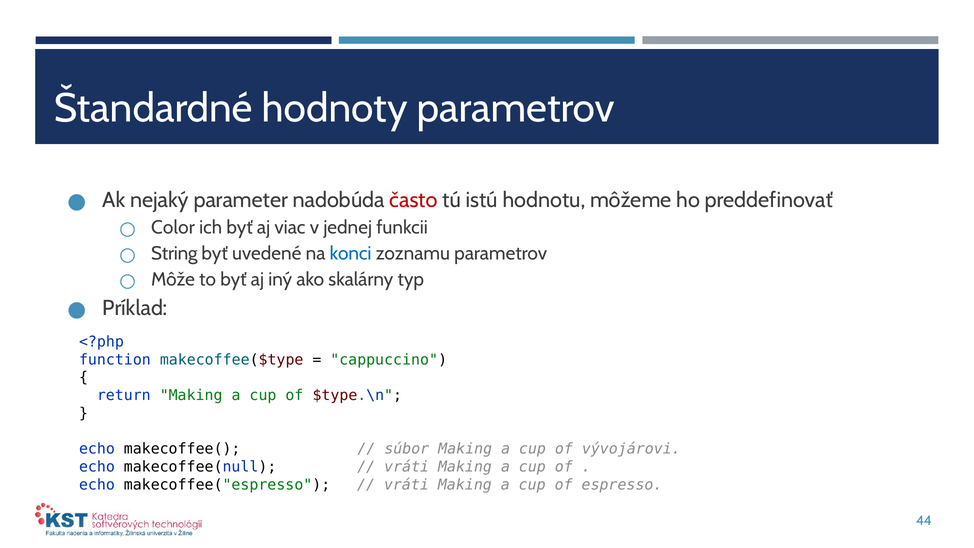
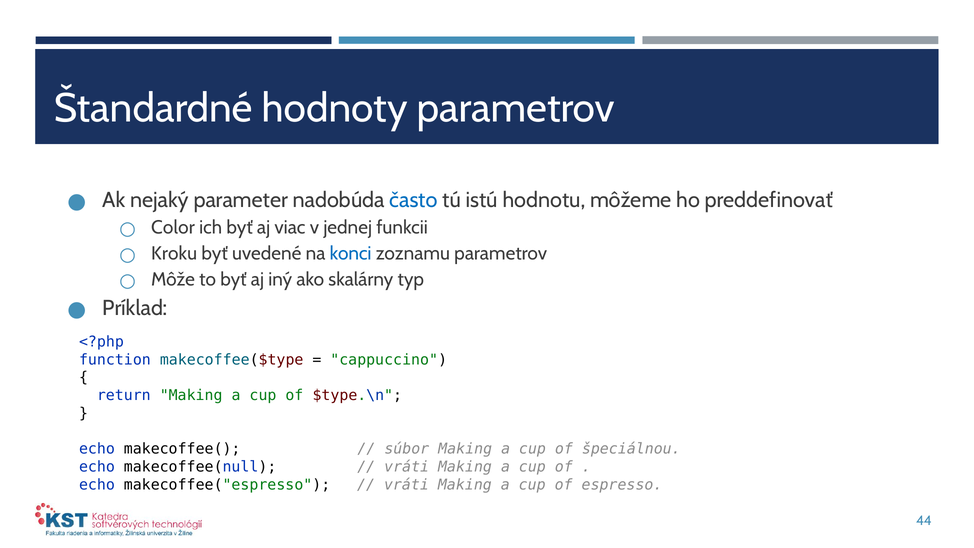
často colour: red -> blue (414, 200)
String: String -> Kroku (174, 254)
vývojárovi: vývojárovi -> špeciálnou (631, 449)
